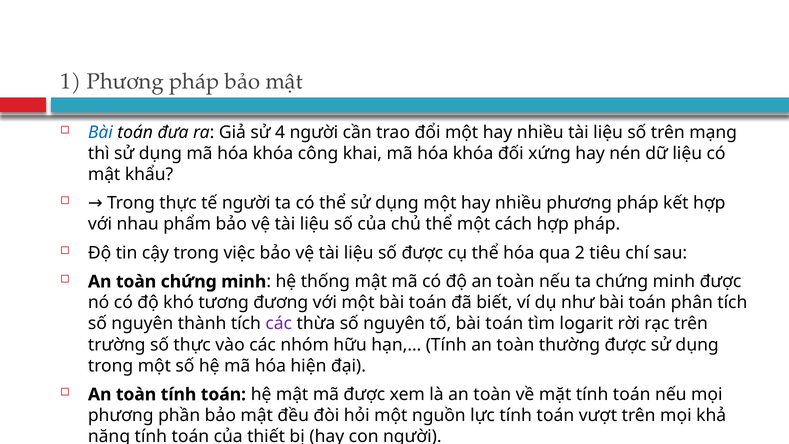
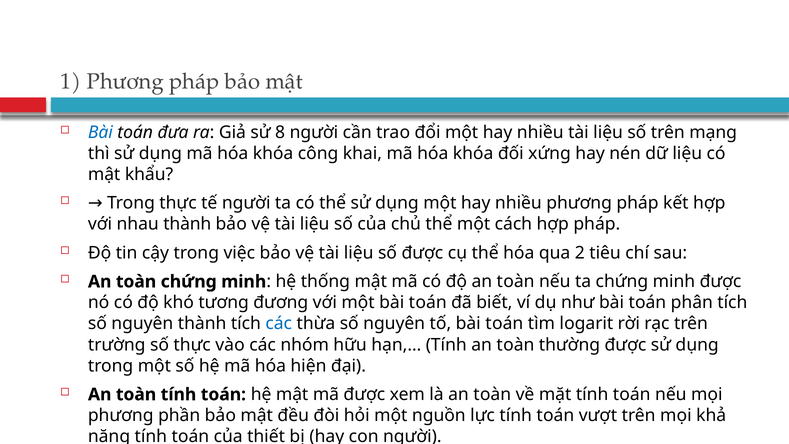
4: 4 -> 8 (280, 132)
nhau phẩm: phẩm -> thành (187, 224)
các colour: purple -> blue (279, 324)
